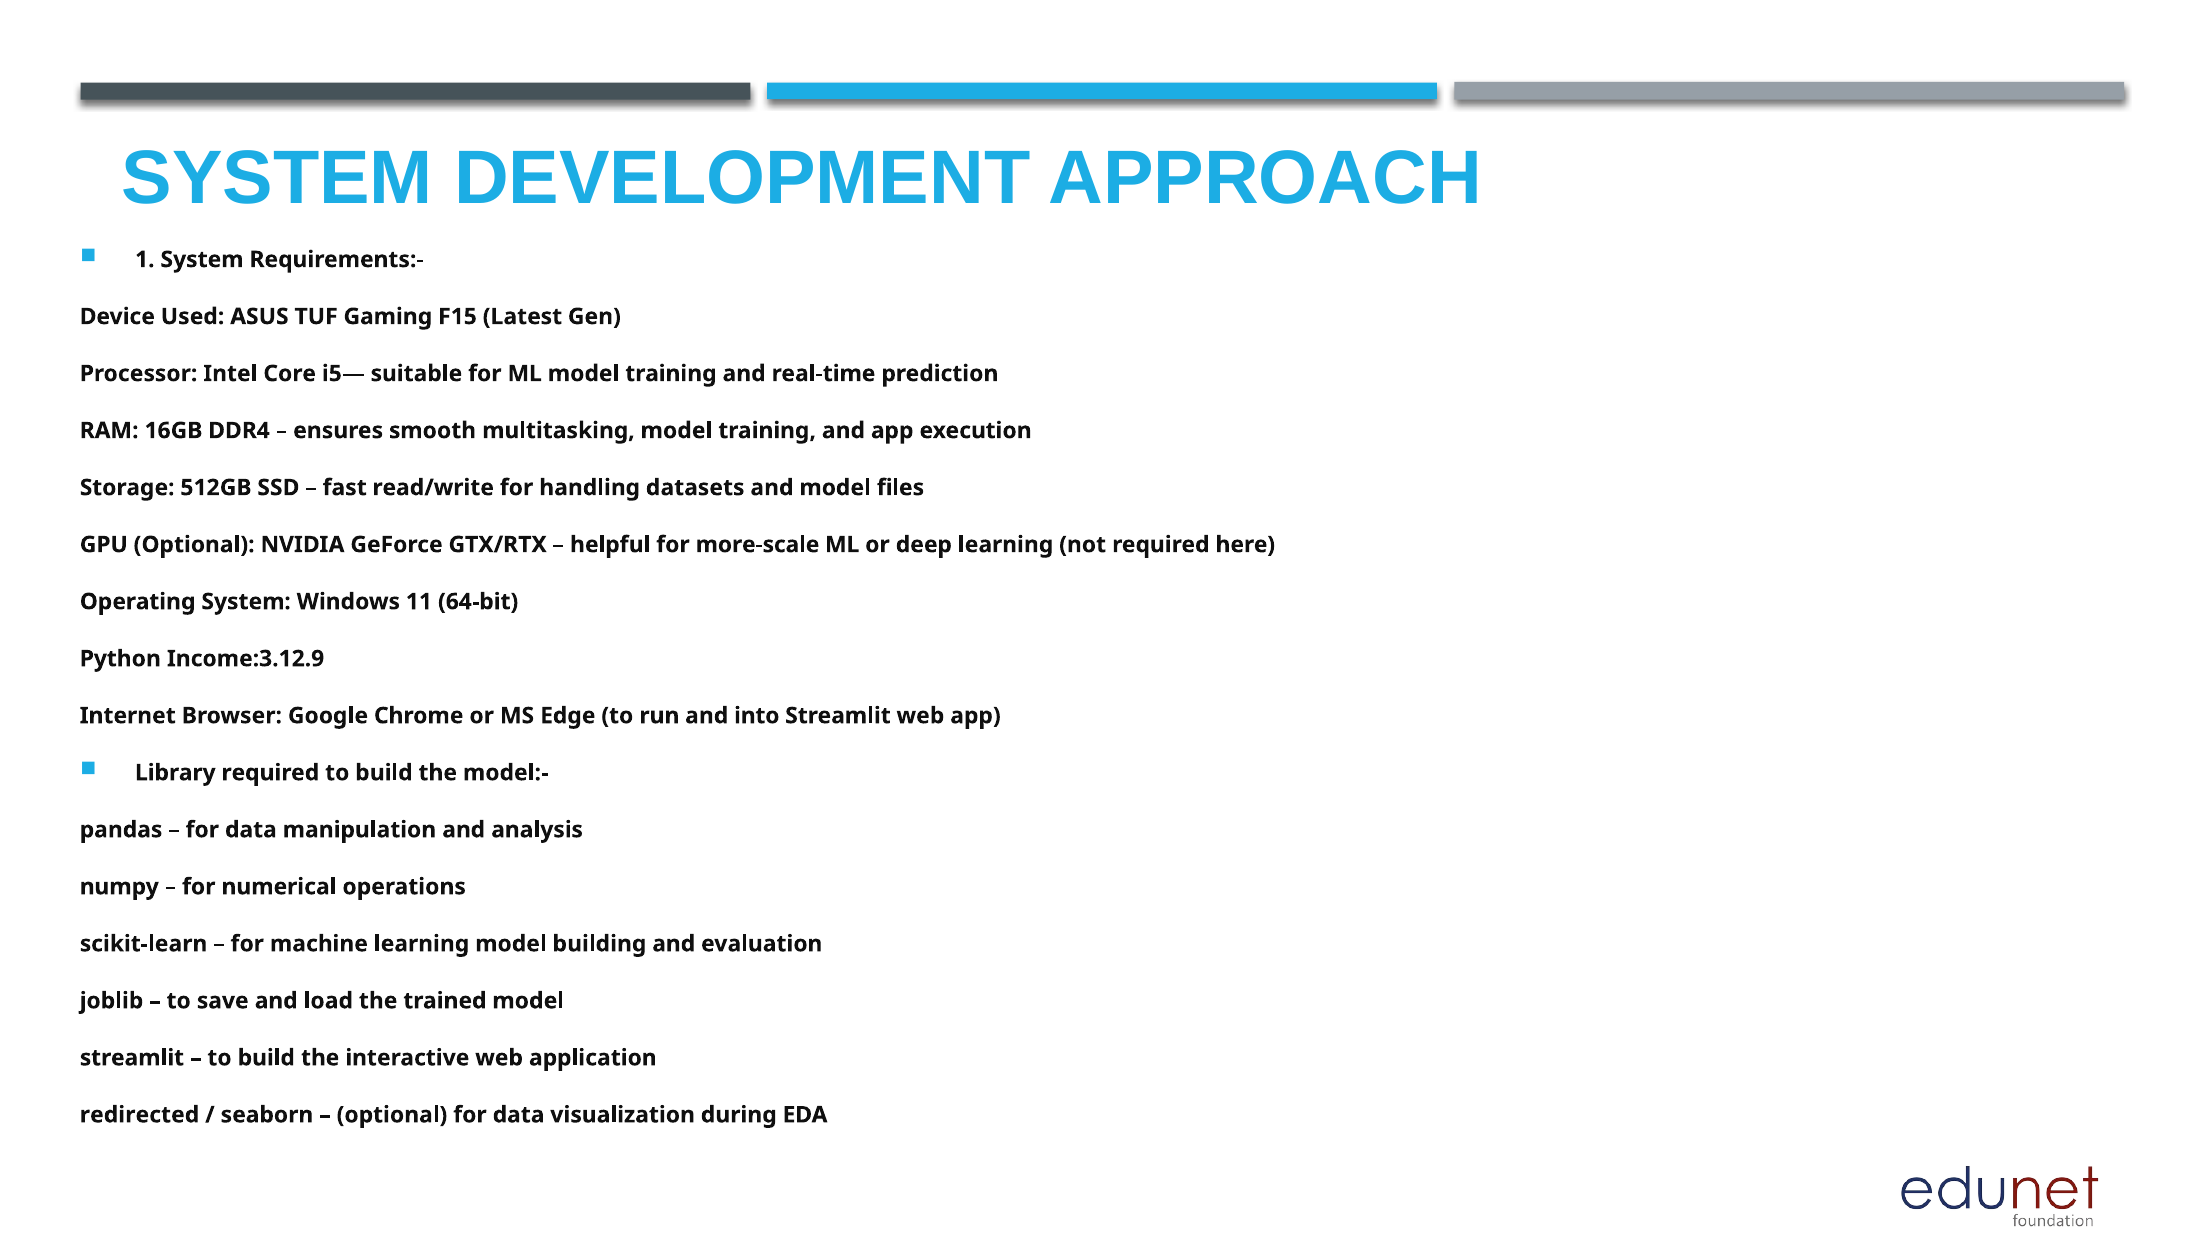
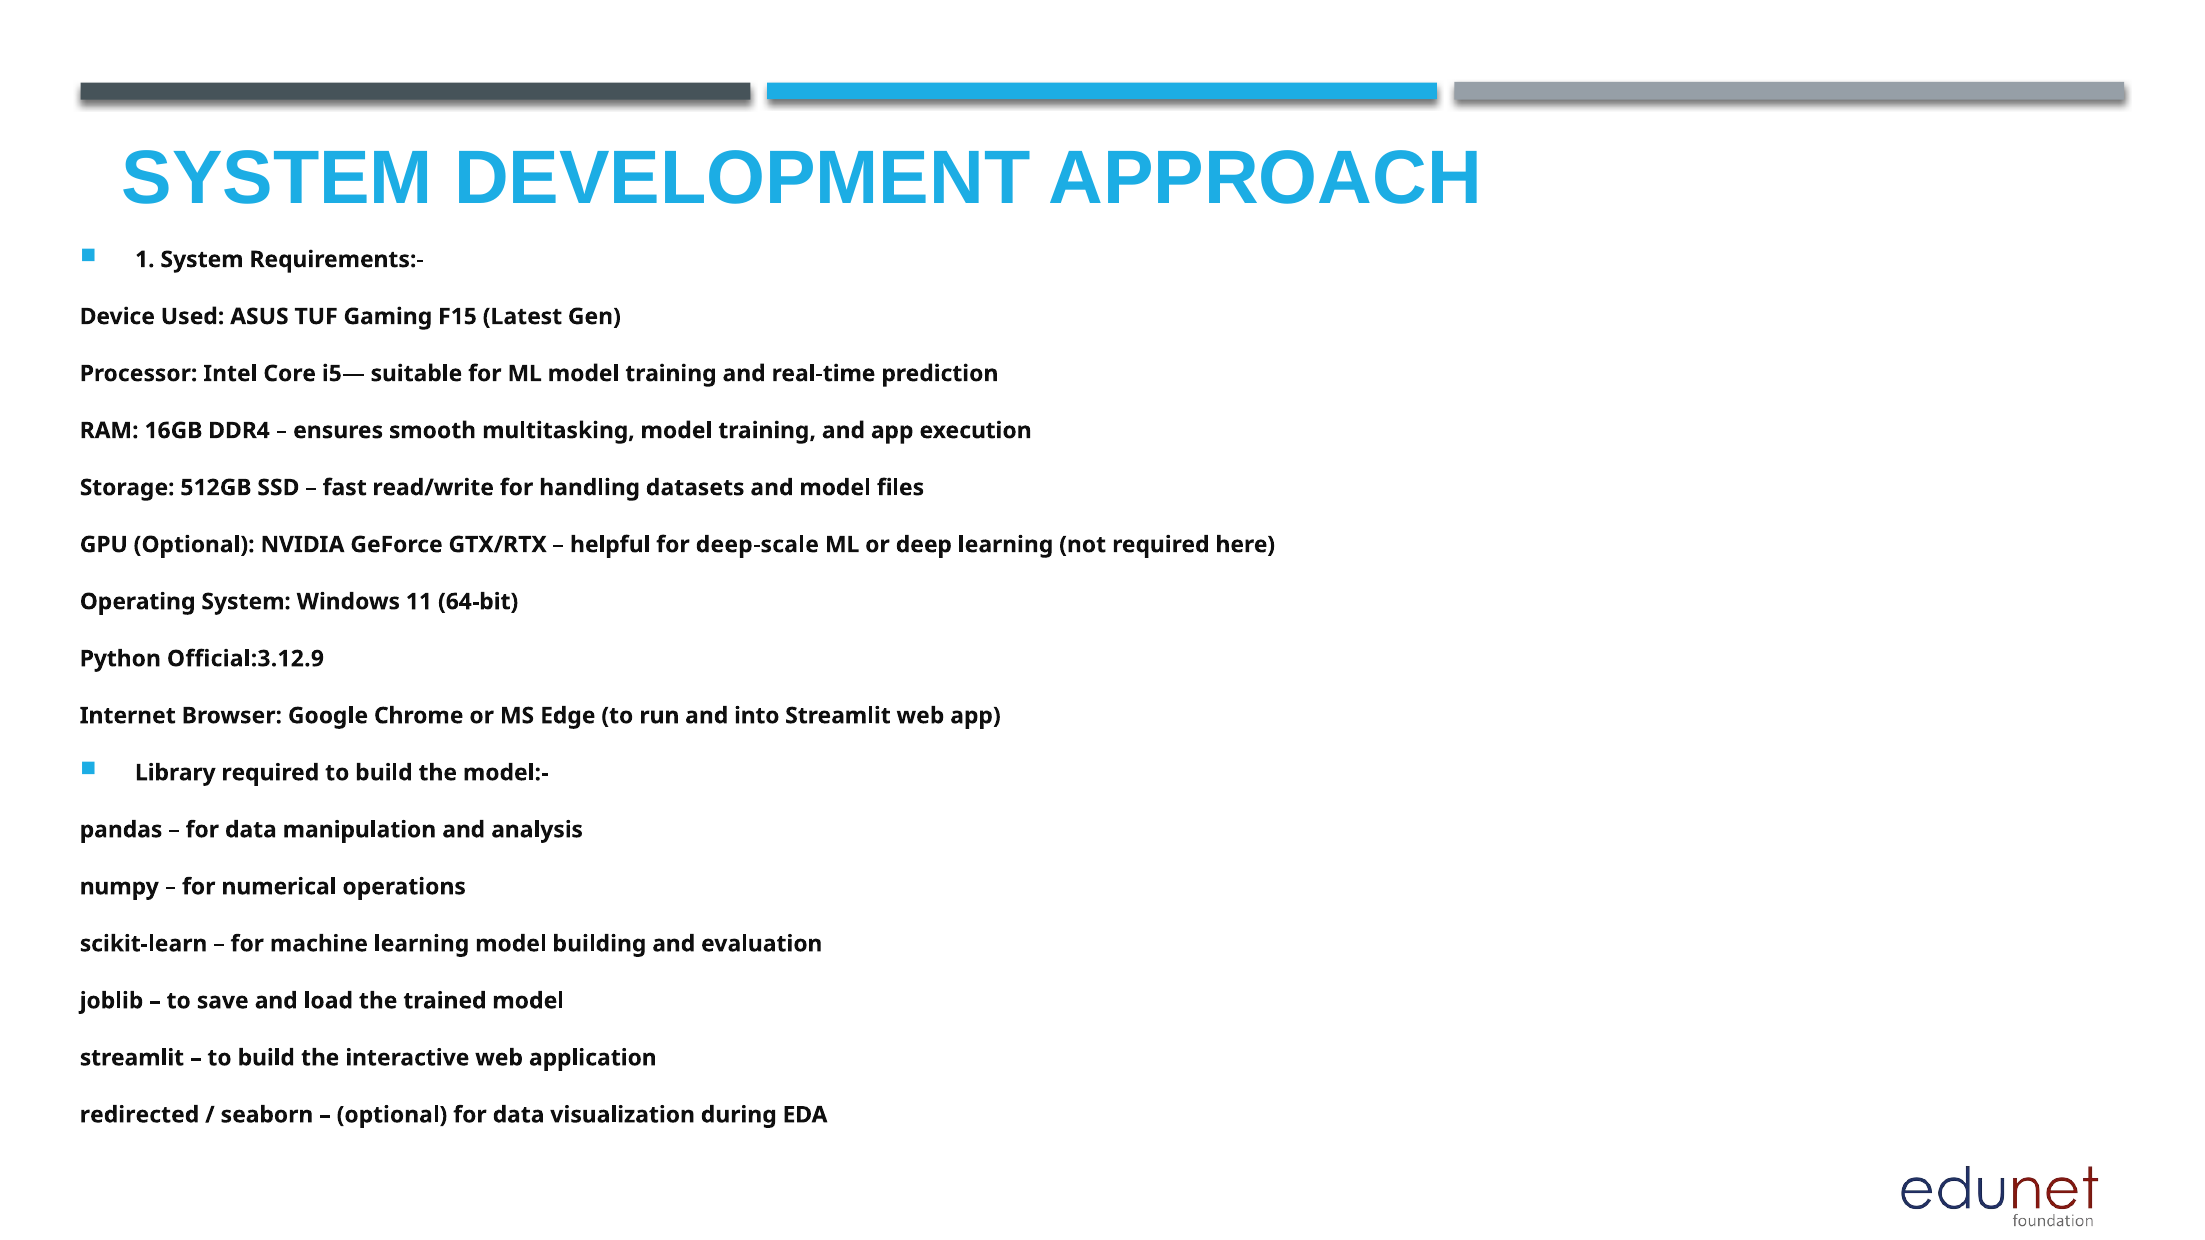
more-scale: more-scale -> deep-scale (757, 545)
Income:3.12.9: Income:3.12.9 -> Official:3.12.9 (245, 659)
